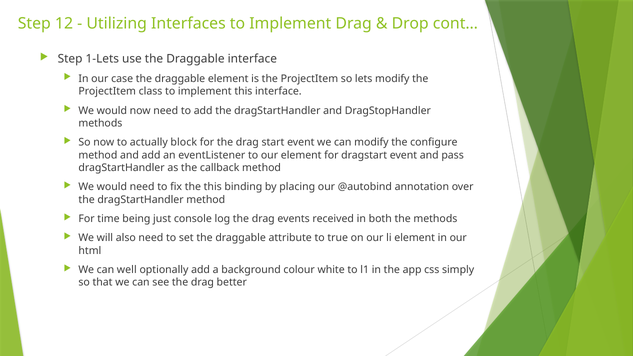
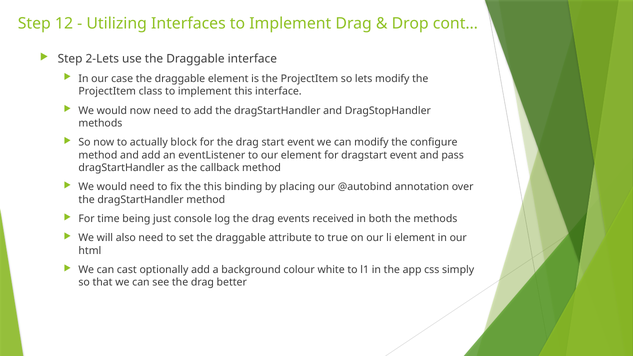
1-Lets: 1-Lets -> 2-Lets (102, 59)
well: well -> cast (127, 270)
